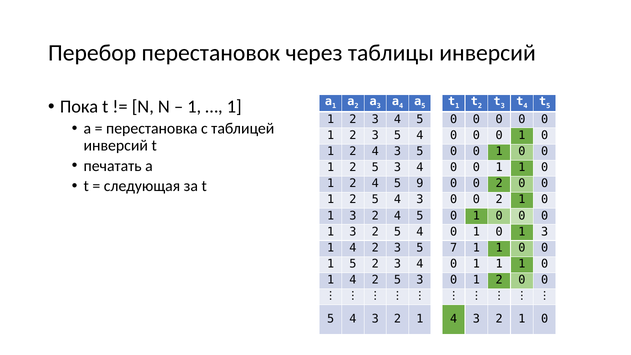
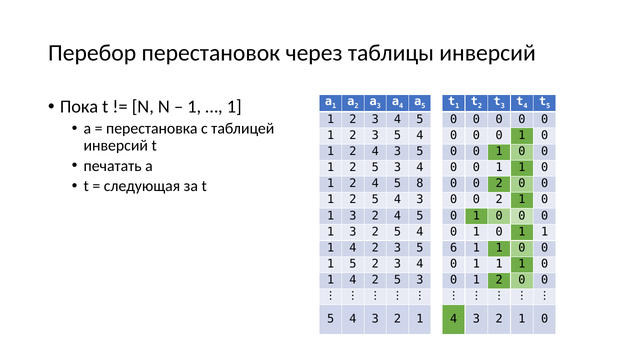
5 9: 9 -> 8 (420, 183)
3: 3 -> 1 (545, 232)
5 7: 7 -> 6 (454, 248)
